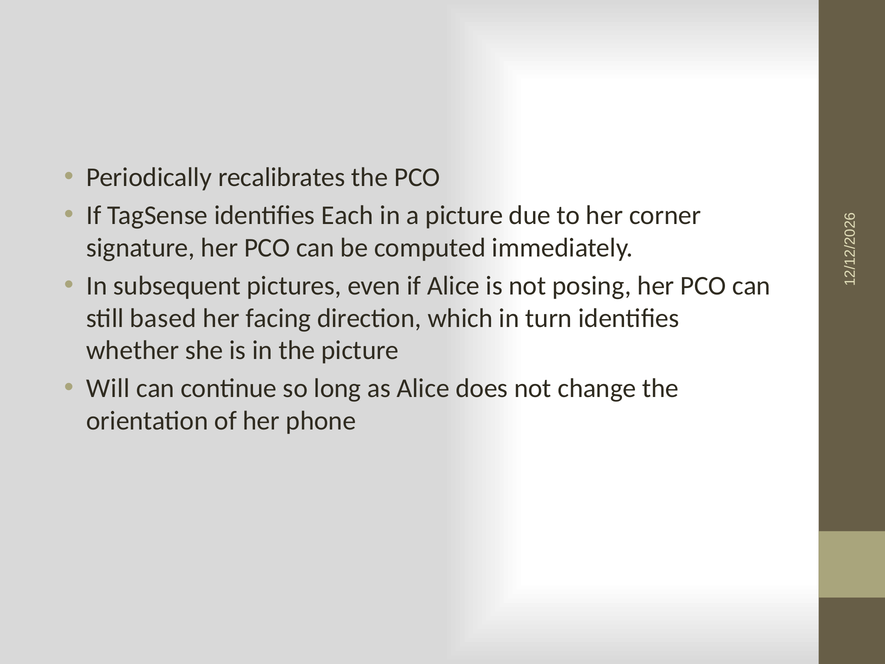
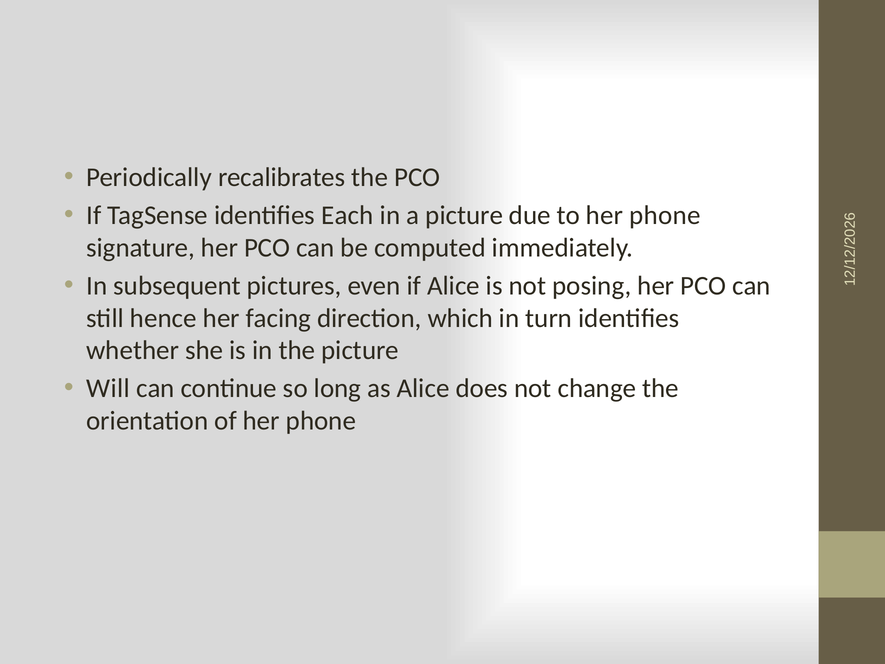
to her corner: corner -> phone (665, 215)
based: based -> hence (163, 318)
